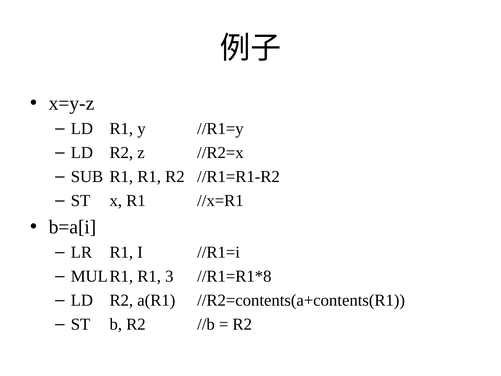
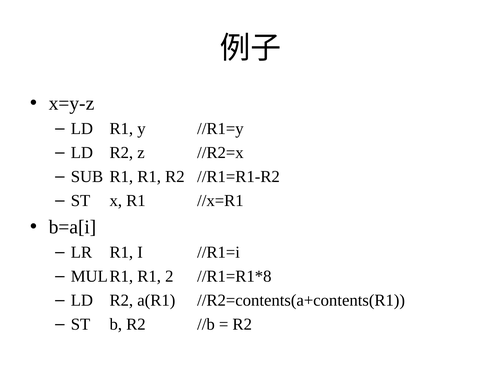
3: 3 -> 2 (169, 276)
